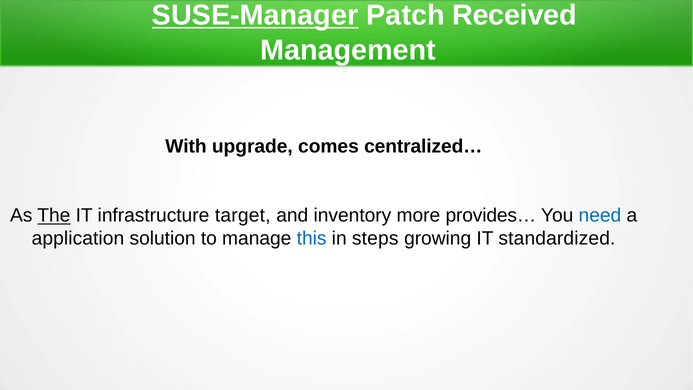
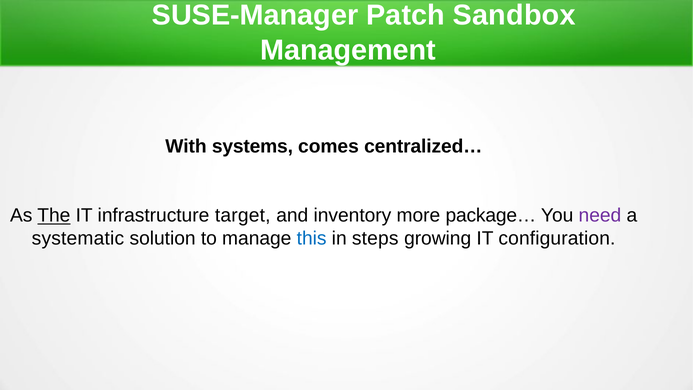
SUSE-Manager underline: present -> none (255, 15)
Received: Received -> Sandbox (514, 15)
upgrade: upgrade -> systems (252, 146)
provides…: provides… -> package… (491, 215)
need colour: blue -> purple (600, 215)
application: application -> systematic (78, 239)
standardized: standardized -> configuration (557, 239)
